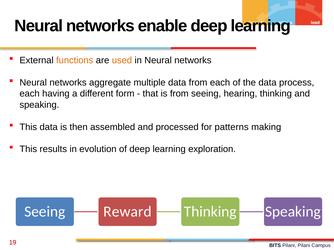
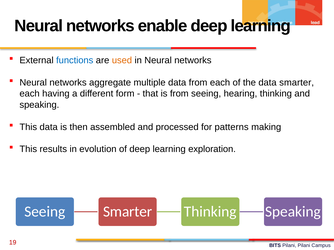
functions colour: orange -> blue (75, 60)
data process: process -> smarter (297, 83)
Seeing Reward: Reward -> Smarter (128, 212)
